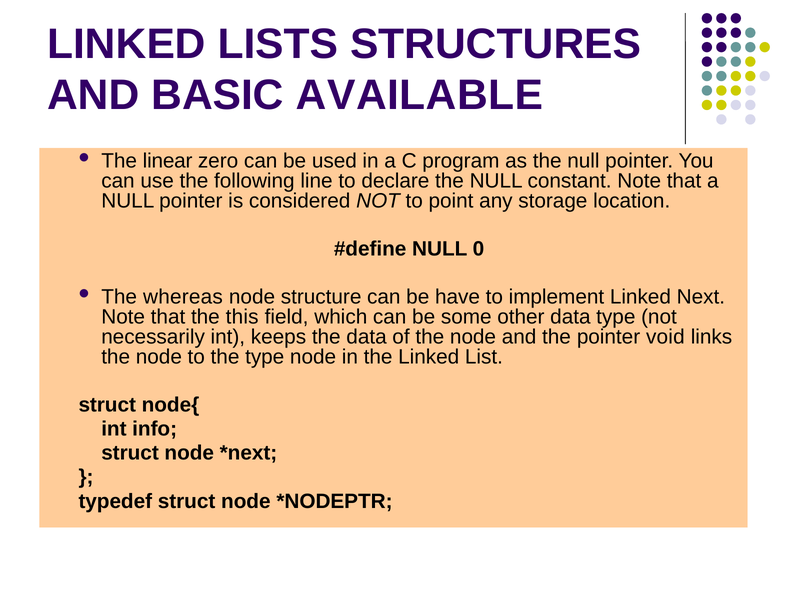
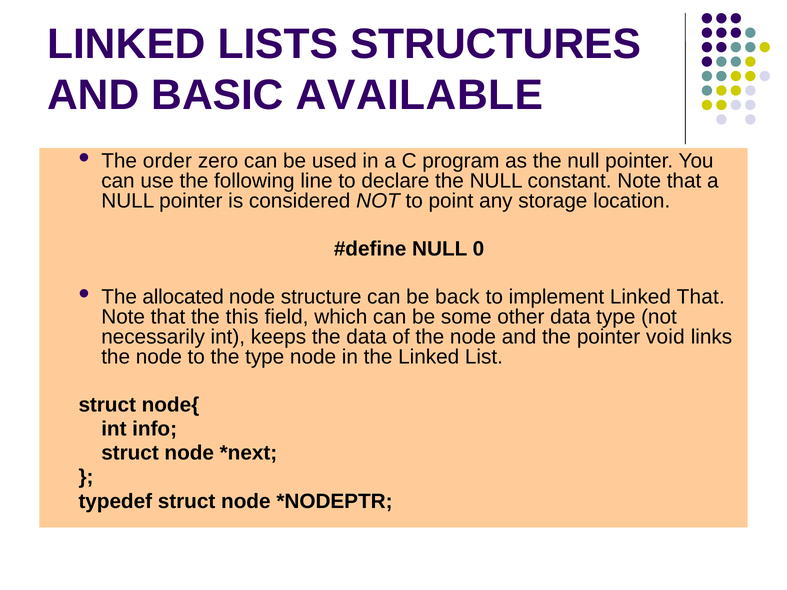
linear: linear -> order (167, 161)
whereas: whereas -> allocated (183, 297)
have: have -> back (457, 297)
Linked Next: Next -> That (701, 297)
